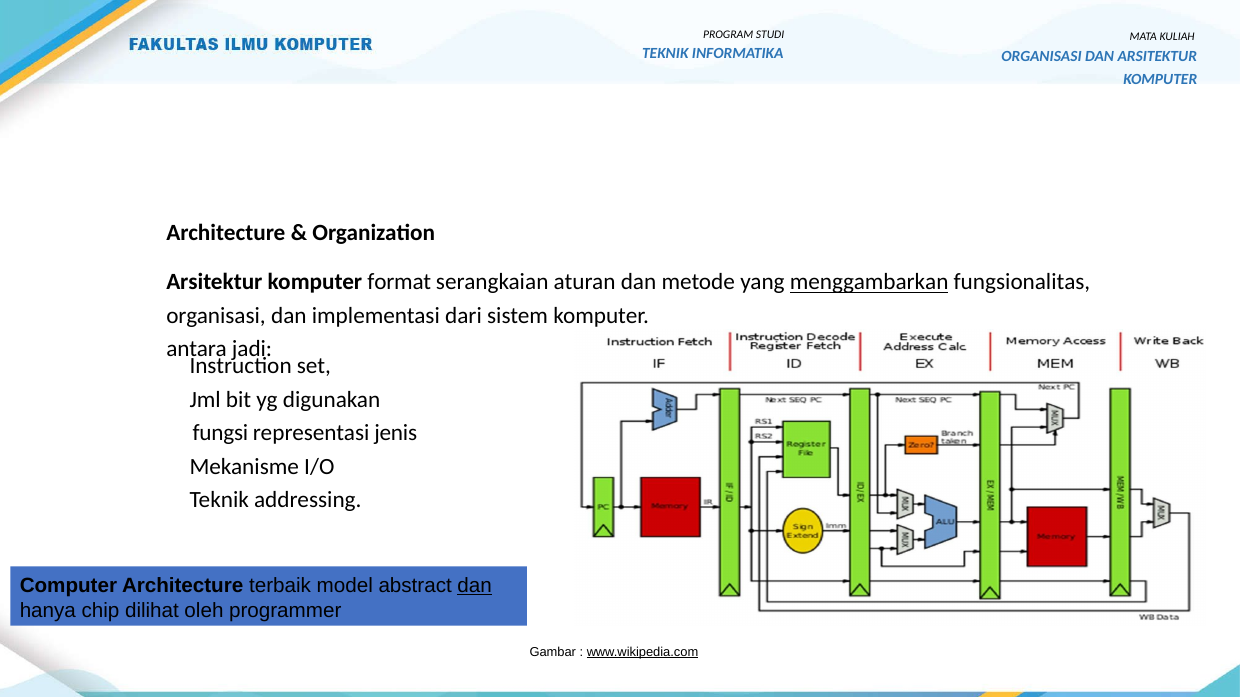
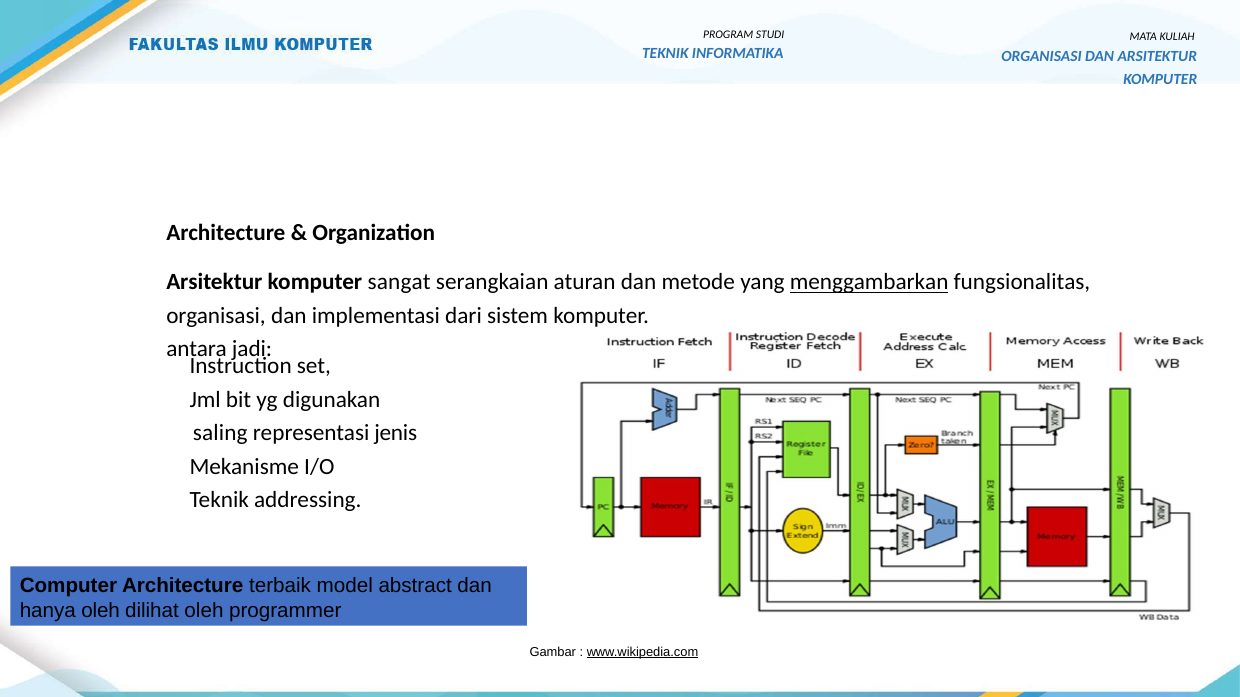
format: format -> sangat (399, 282)
fungsi: fungsi -> saling (220, 433)
dan underline: present -> none (475, 586)
hanya chip: chip -> oleh (101, 611)
